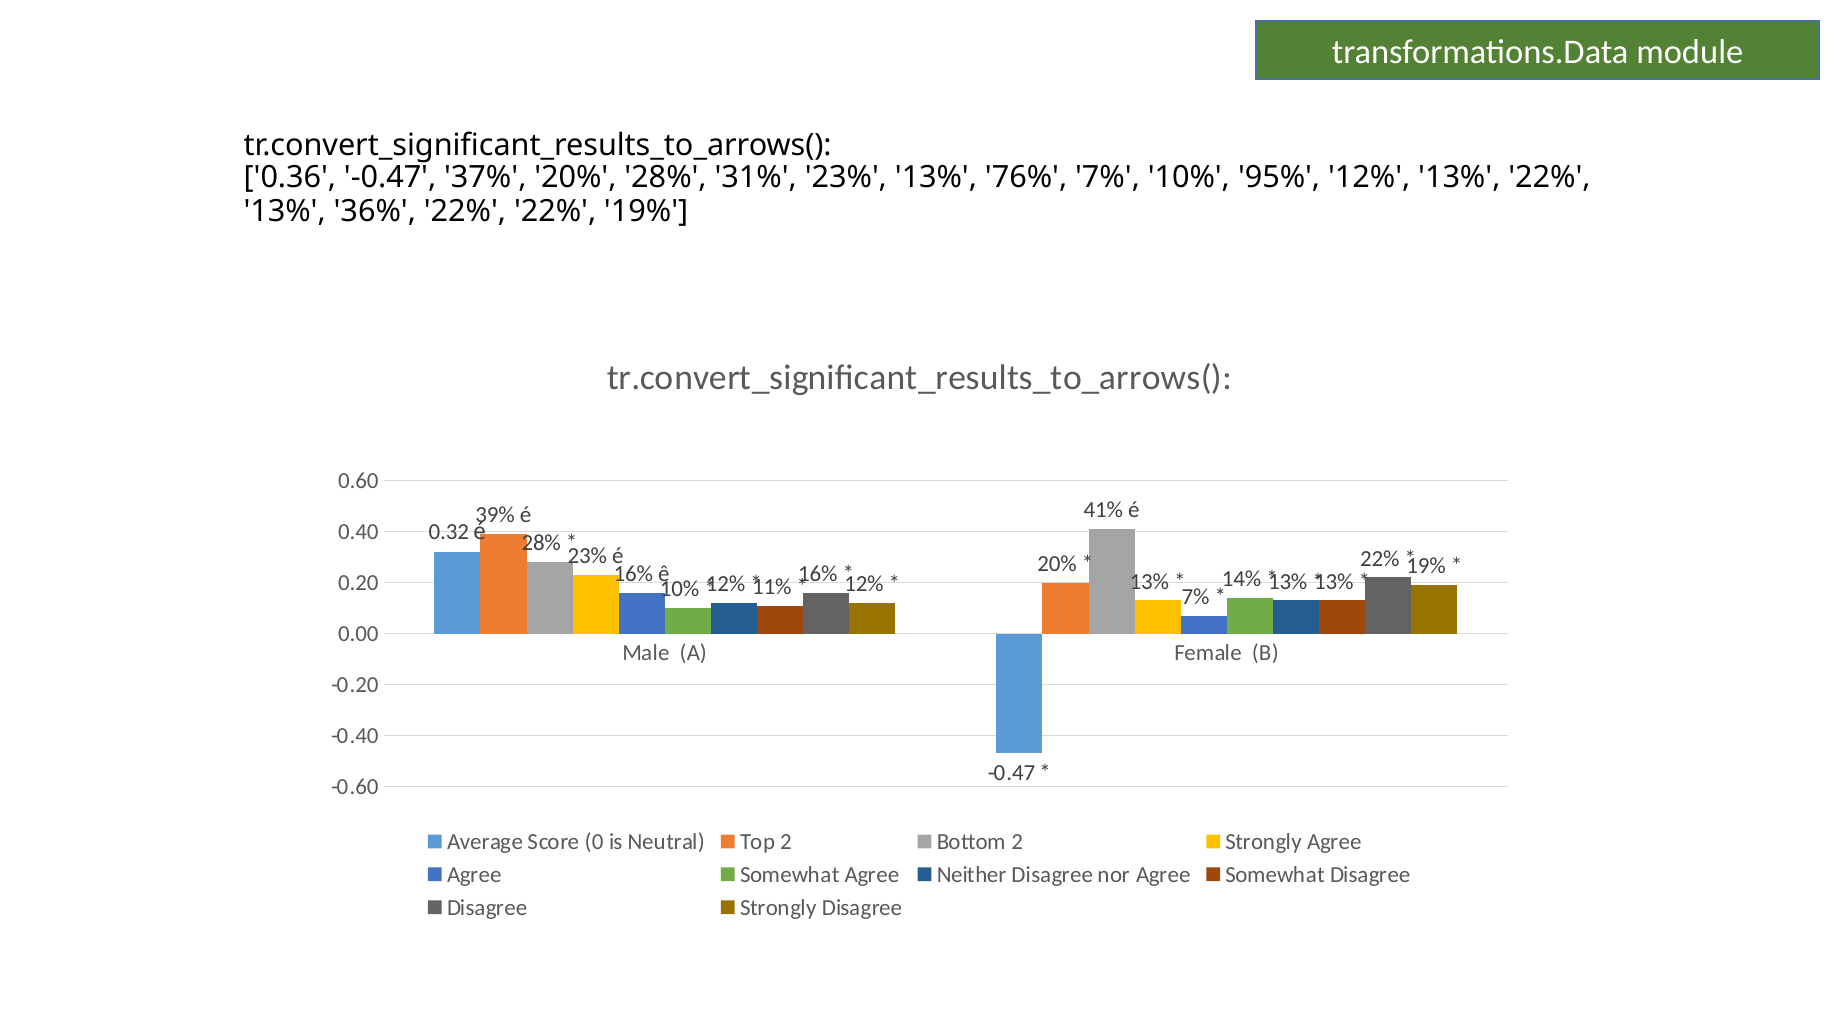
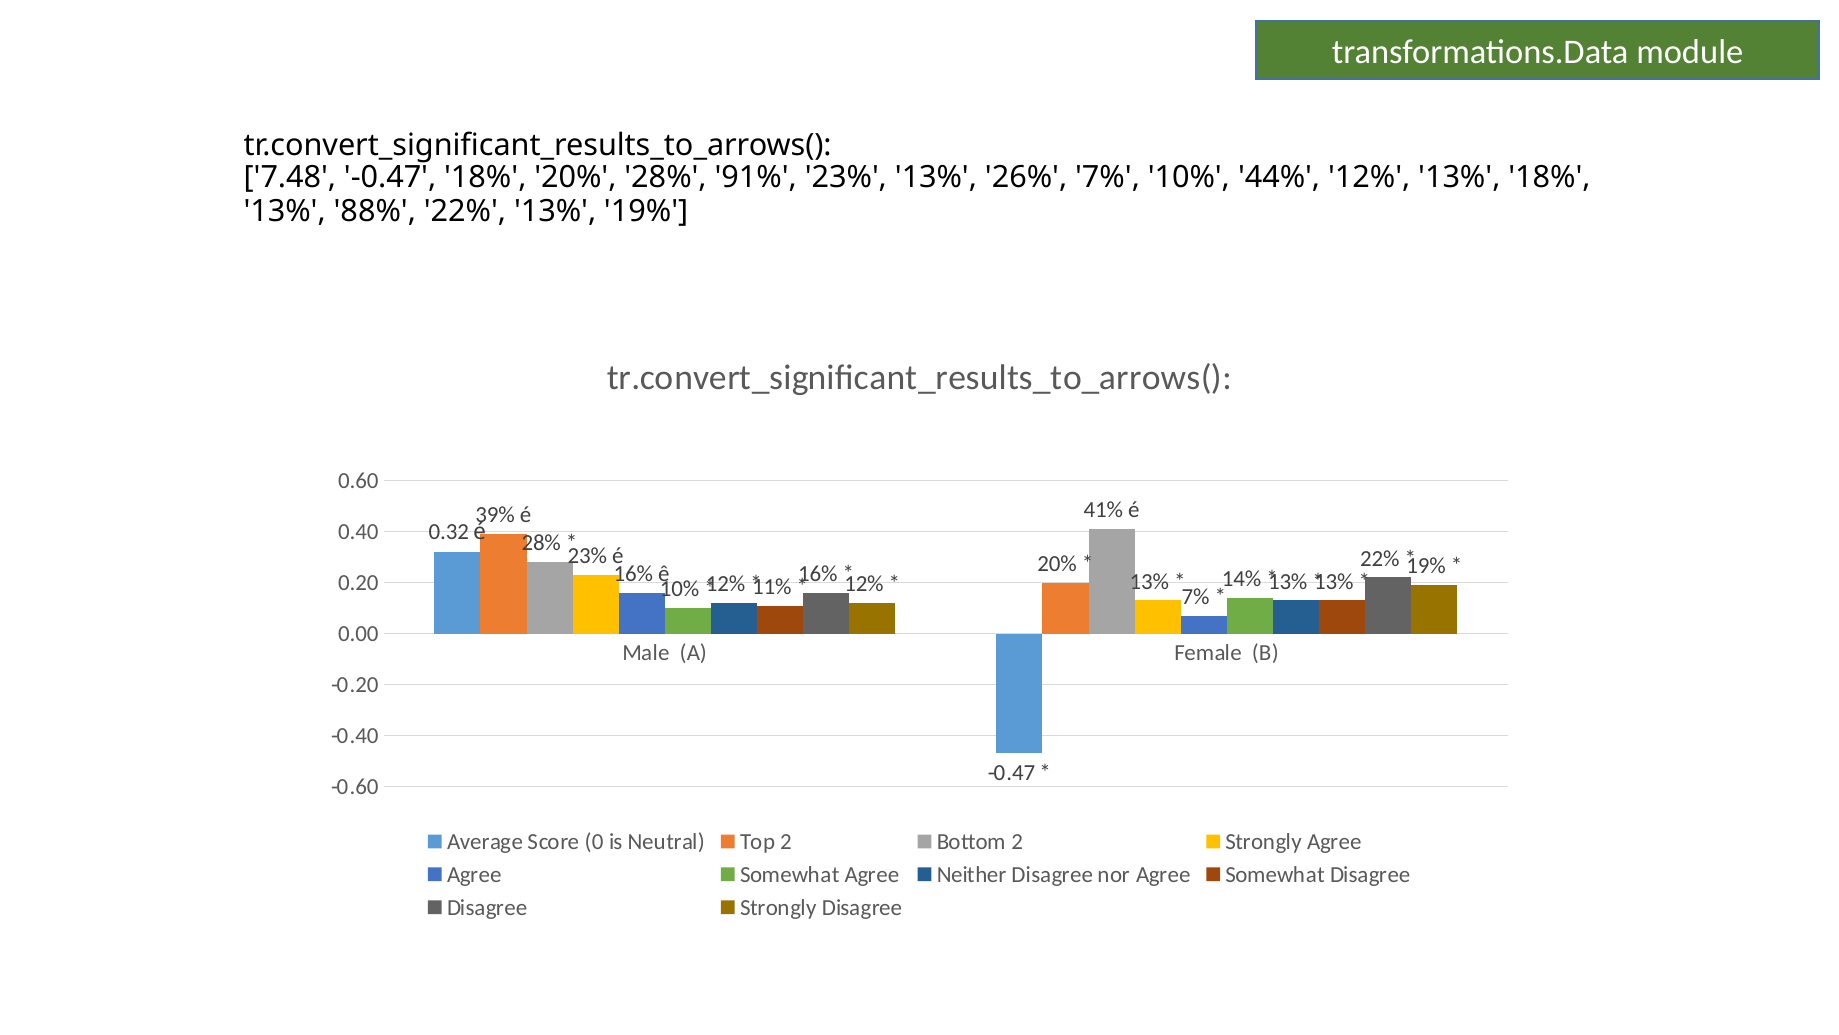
0.36: 0.36 -> 7.48 (290, 178)
-0.47 37%: 37% -> 18% (485, 178)
31%: 31% -> 91% (756, 178)
76%: 76% -> 26% (1026, 178)
95%: 95% -> 44% (1279, 178)
13% 22%: 22% -> 18% (1549, 178)
36%: 36% -> 88% (375, 211)
22% 22%: 22% -> 13% (555, 211)
